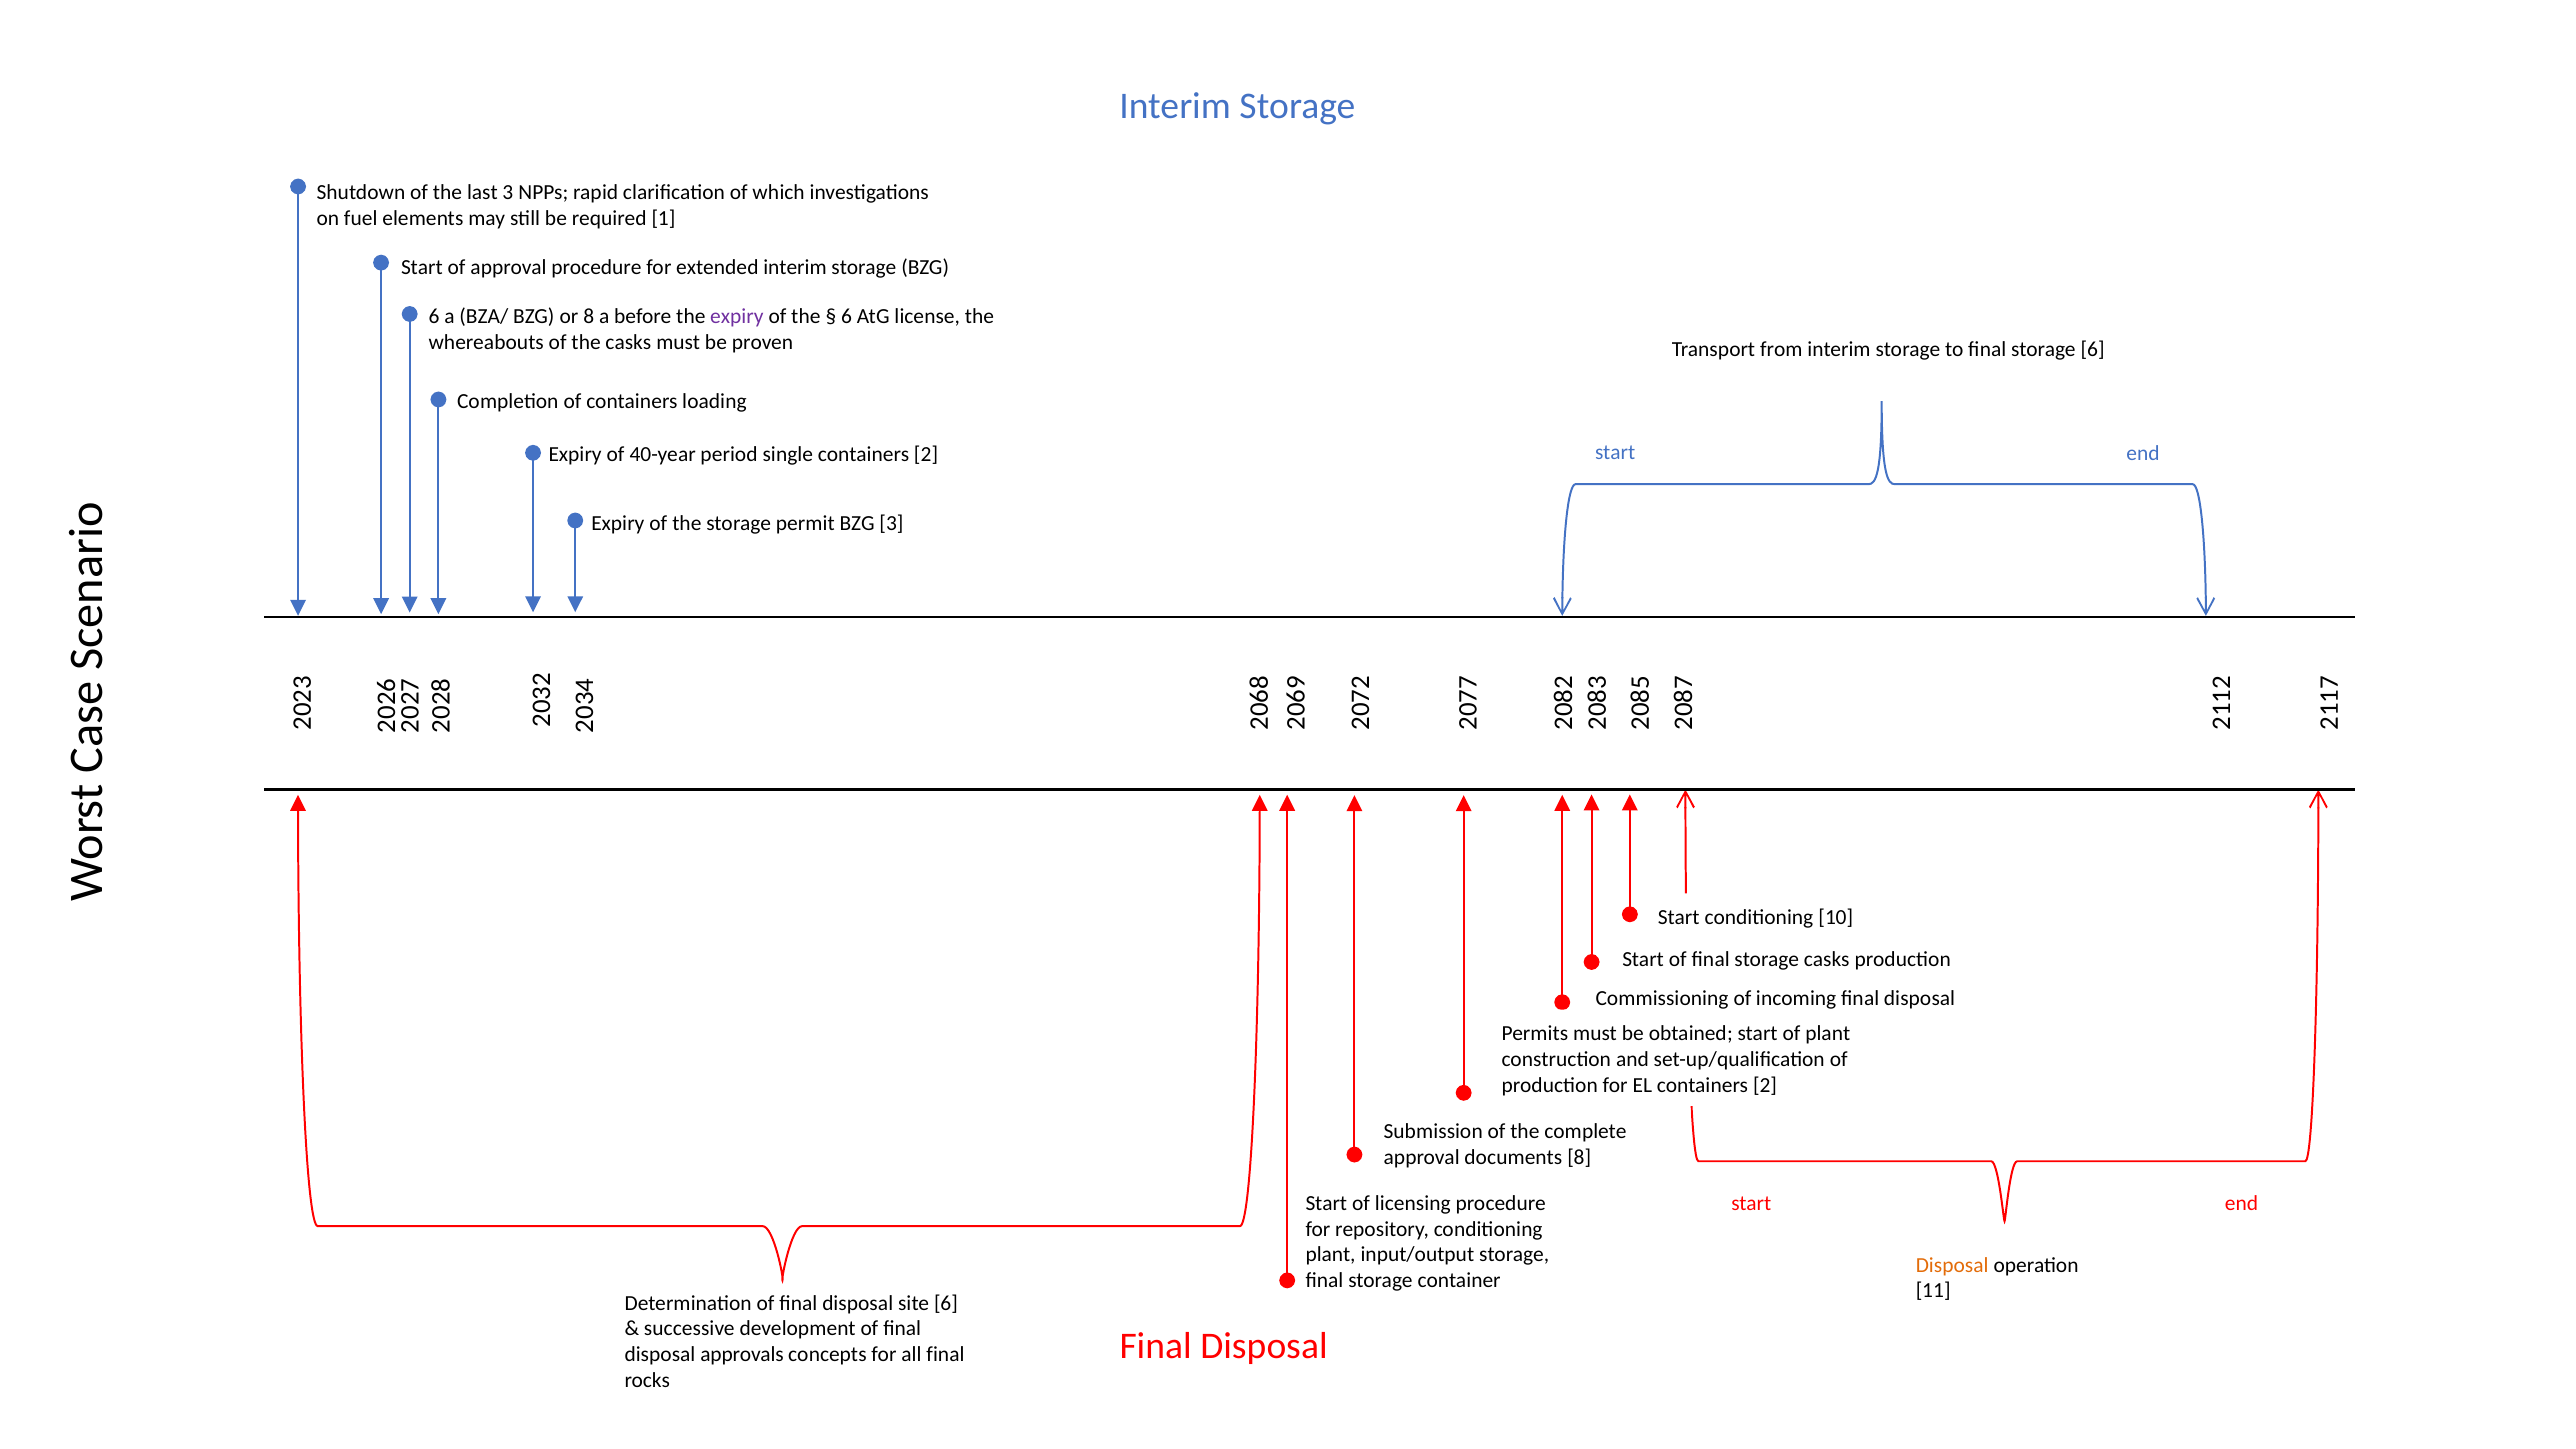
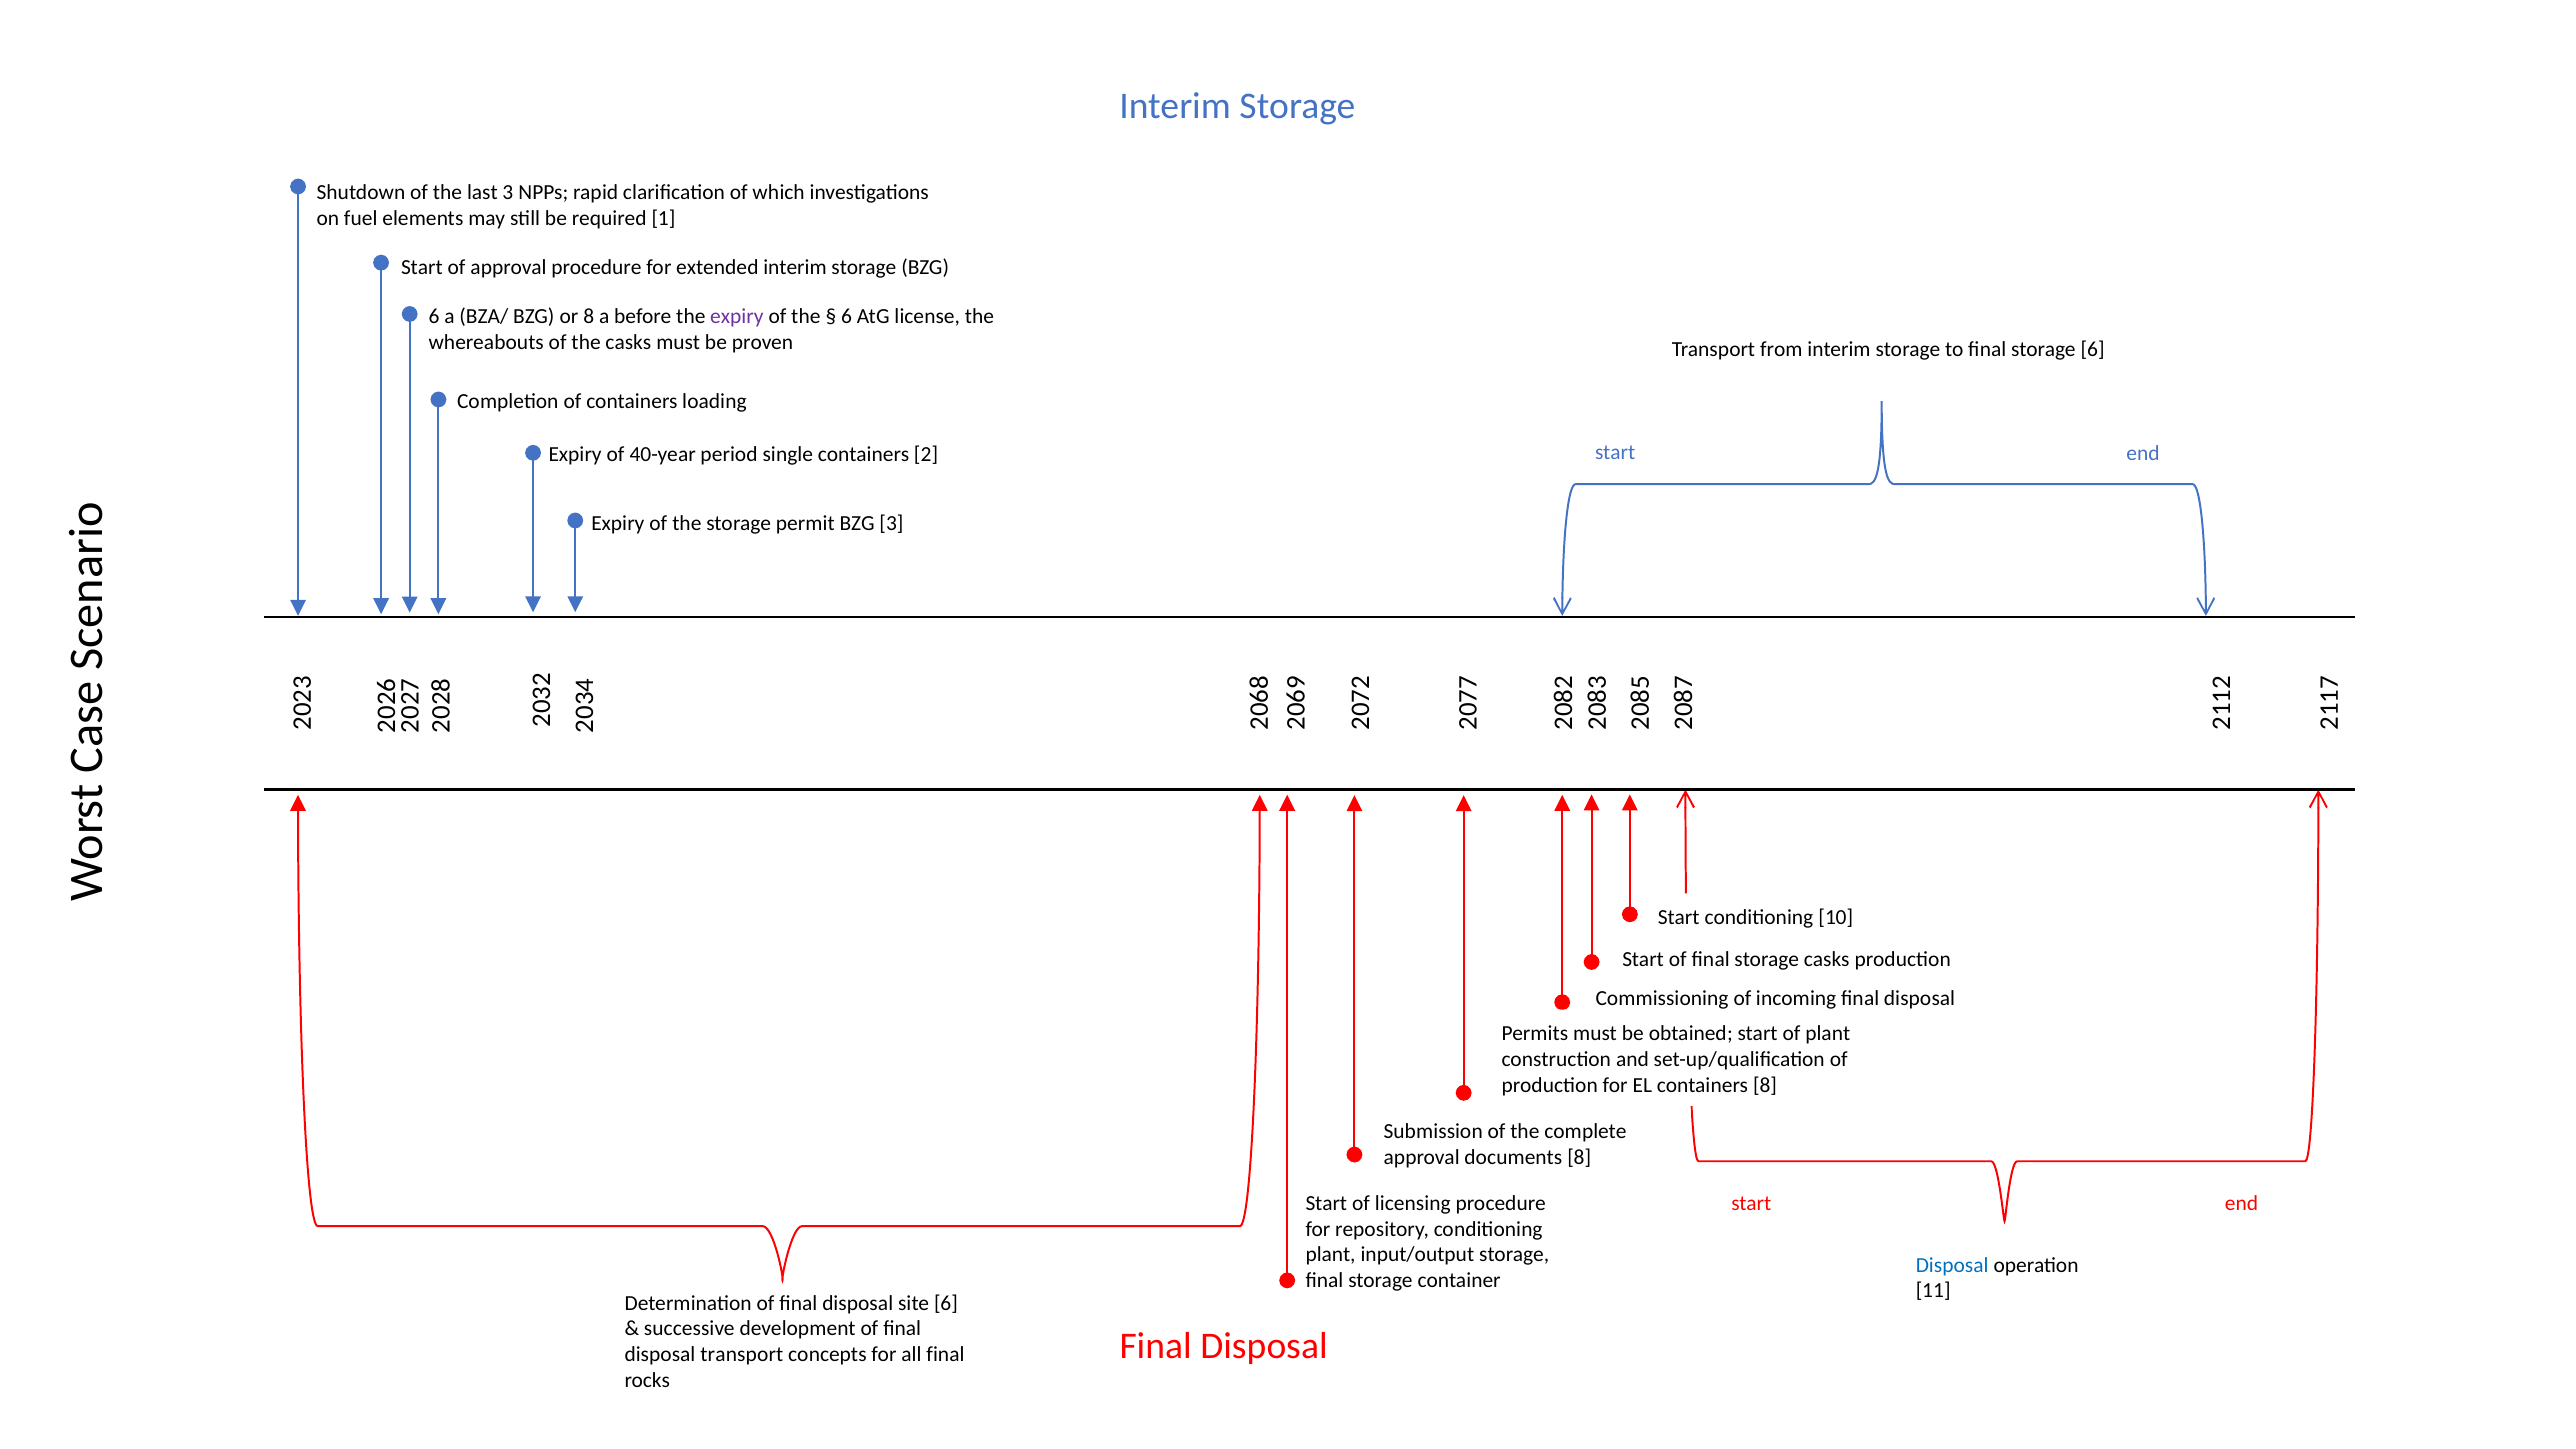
EL containers 2: 2 -> 8 (1765, 1085)
Disposal colour: orange -> blue (1952, 1265)
disposal approvals: approvals -> transport (742, 1354)
